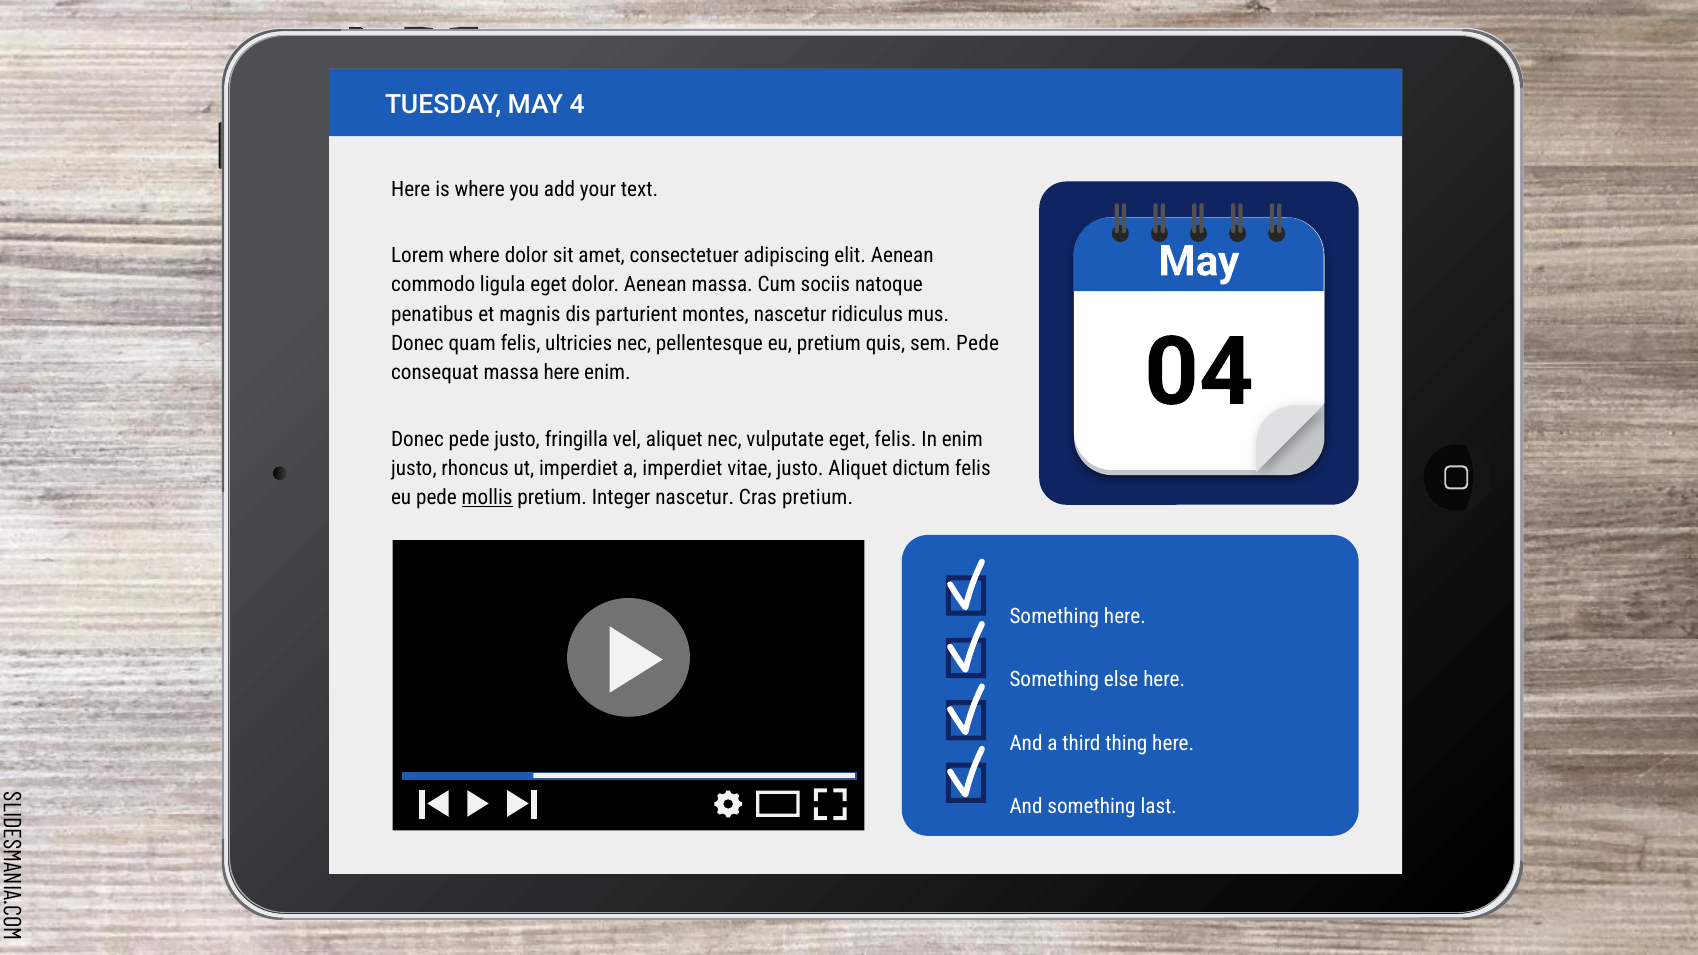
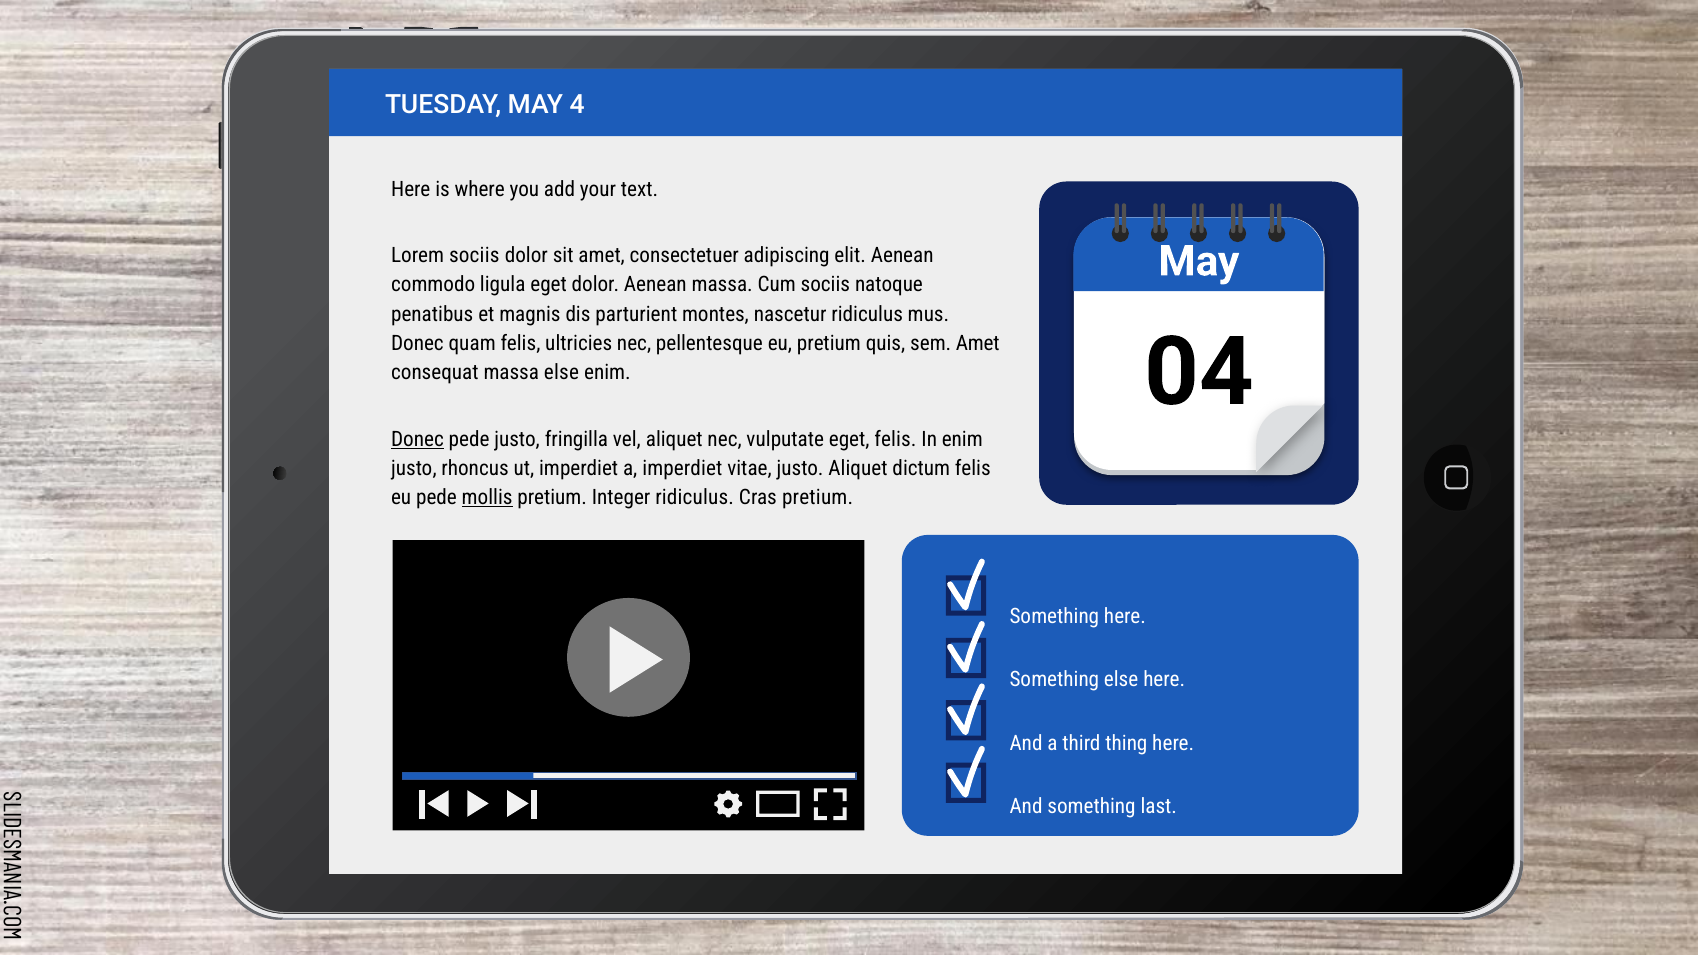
Lorem where: where -> sociis (474, 256)
sem Pede: Pede -> Amet (978, 343)
massa here: here -> else (561, 373)
Donec underline: none -> present (417, 439)
Integer nascetur: nascetur -> ridiculus (695, 498)
